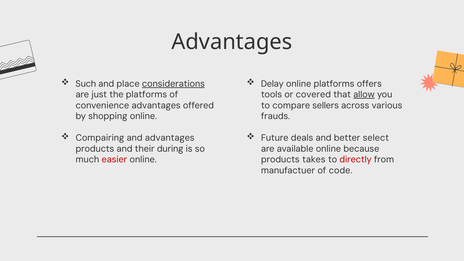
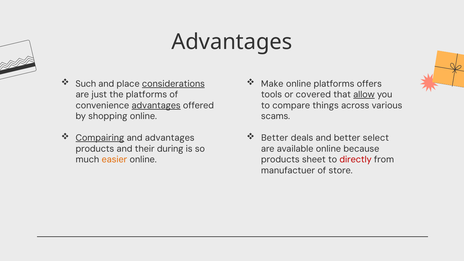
Delay: Delay -> Make (272, 84)
advantages underline: none -> present (156, 105)
sellers: sellers -> things (326, 105)
frauds: frauds -> scams (276, 116)
Compairing underline: none -> present (100, 138)
Future: Future -> Better (275, 138)
easier colour: red -> orange (114, 160)
takes: takes -> sheet (314, 160)
code: code -> store (341, 170)
